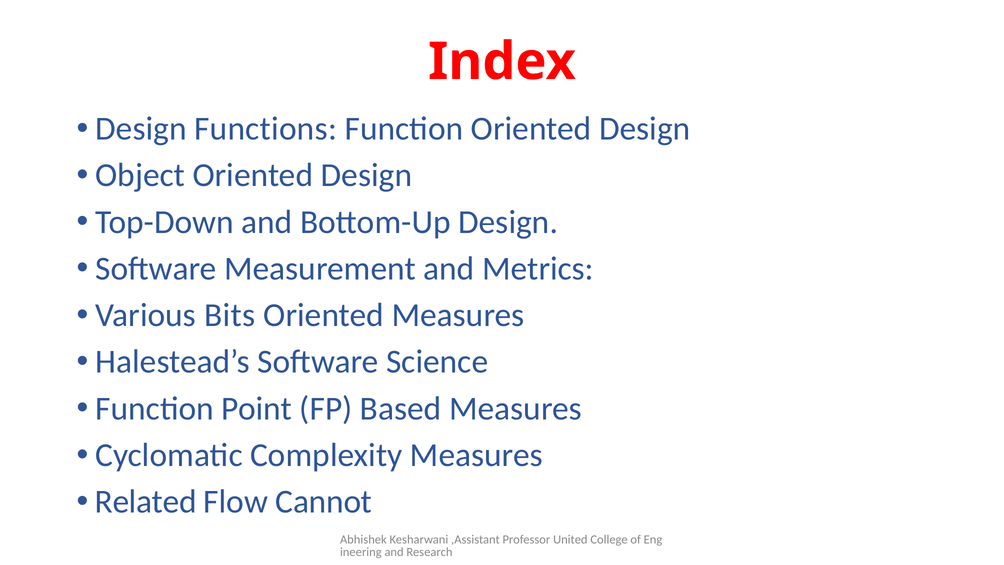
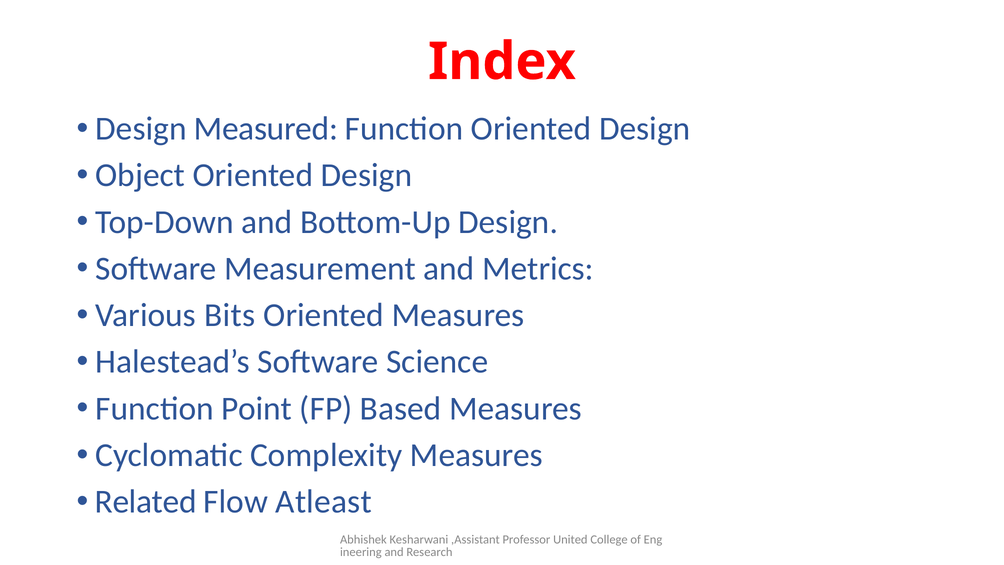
Functions: Functions -> Measured (266, 129)
Cannot: Cannot -> Atleast (324, 502)
